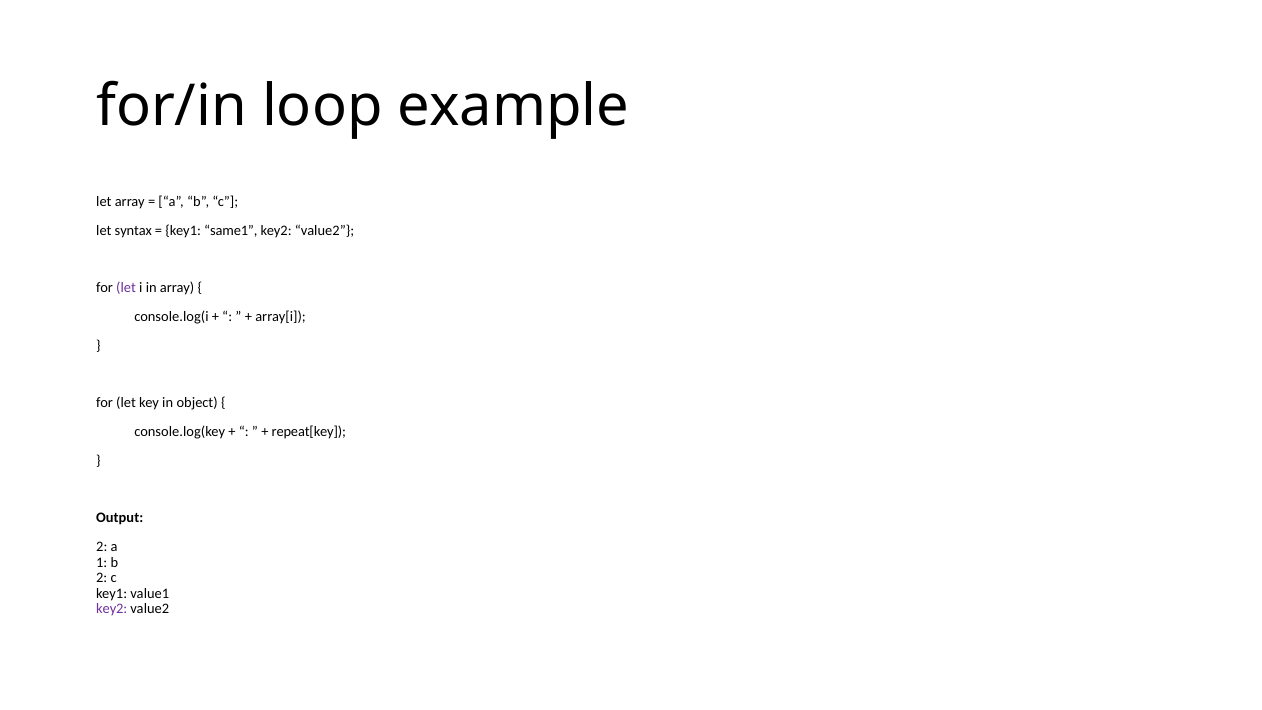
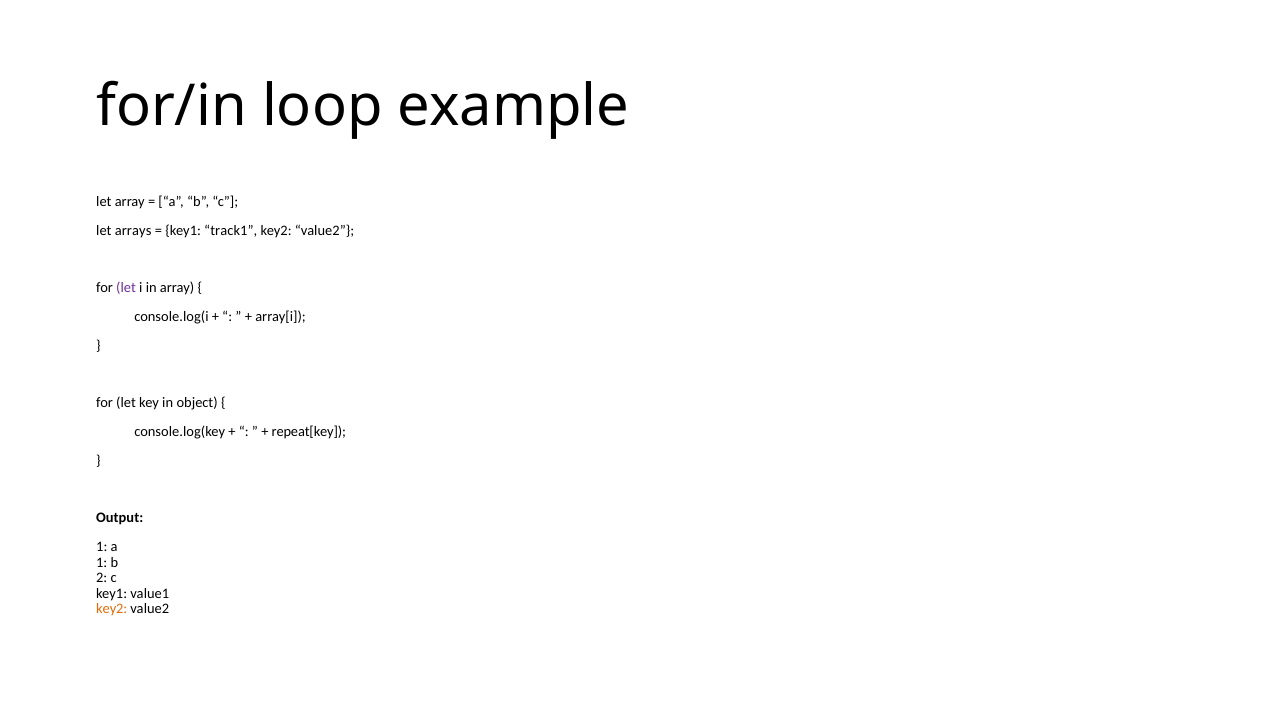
syntax: syntax -> arrays (133, 230)
same1: same1 -> track1 (231, 230)
2: 2 -> 1 (102, 547)
key2 colour: purple -> orange (112, 609)
